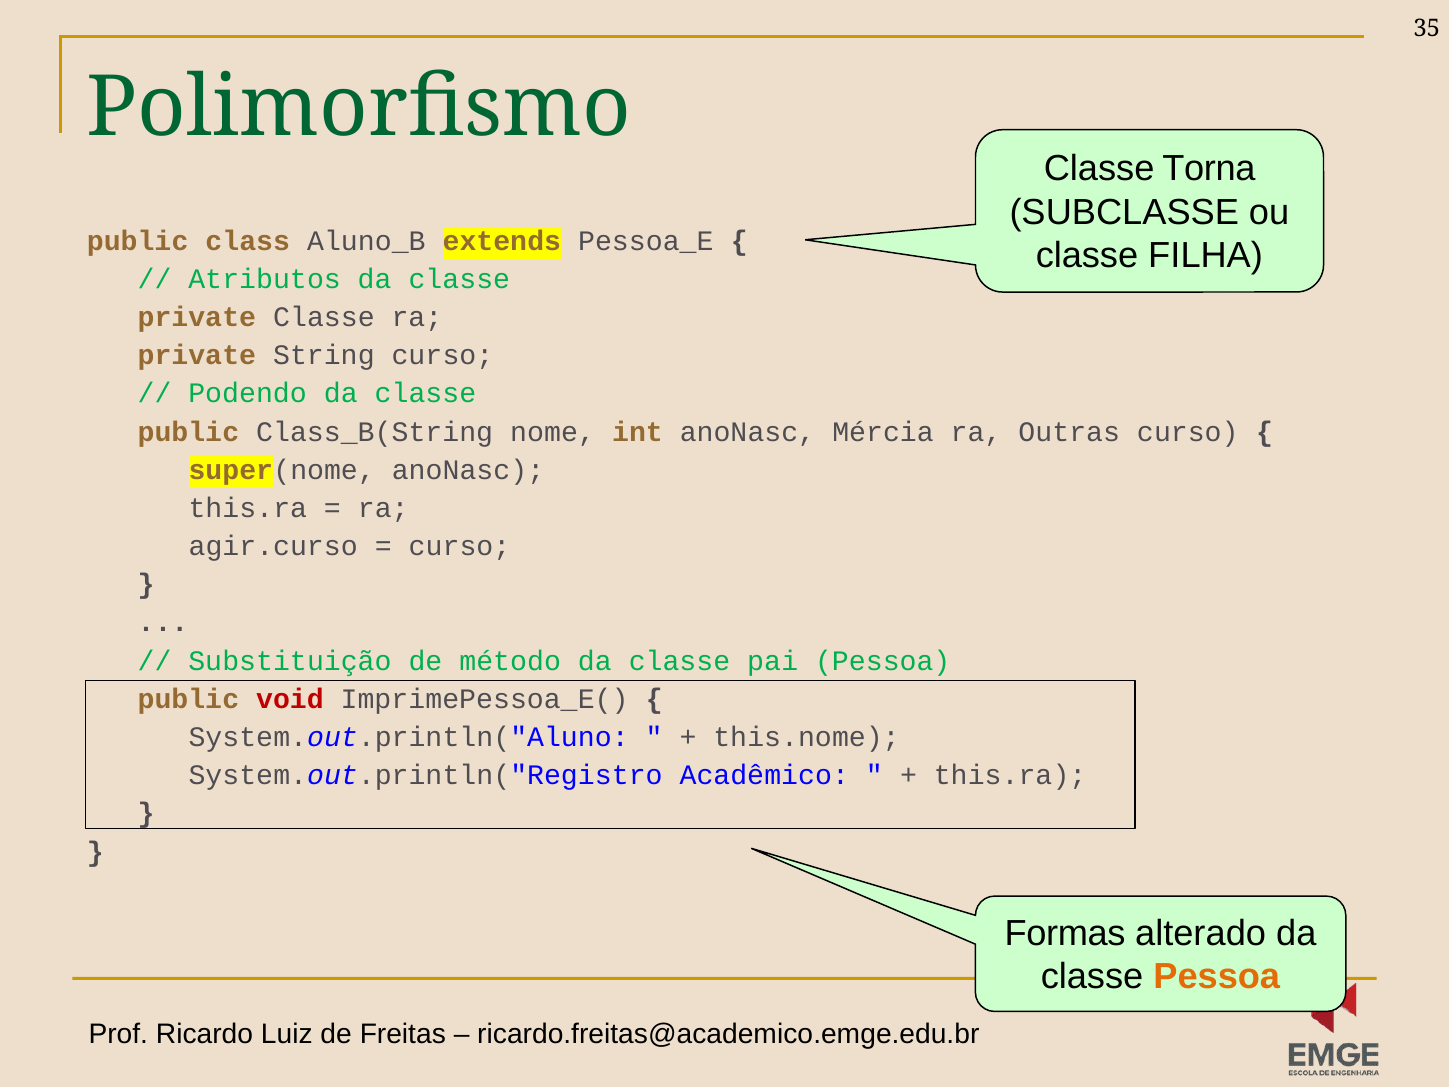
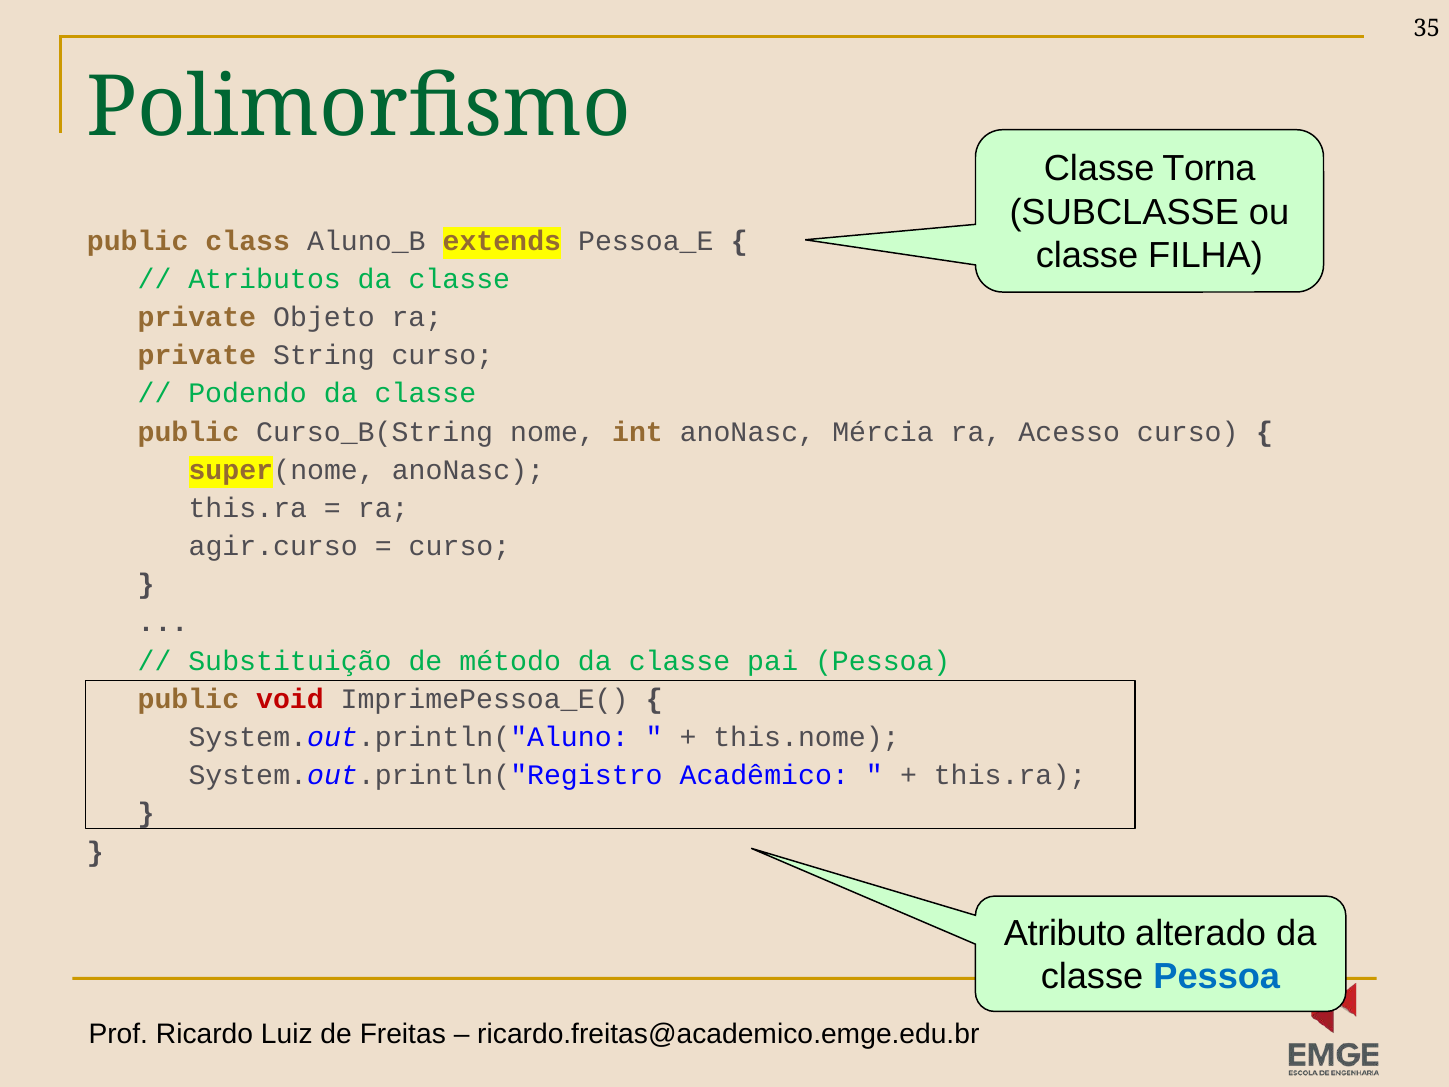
private Classe: Classe -> Objeto (324, 317)
Class_B(String: Class_B(String -> Curso_B(String (375, 432)
Outras: Outras -> Acesso (1069, 432)
Formas: Formas -> Atributo (1065, 933)
Pessoa colour: orange -> blue (1217, 976)
